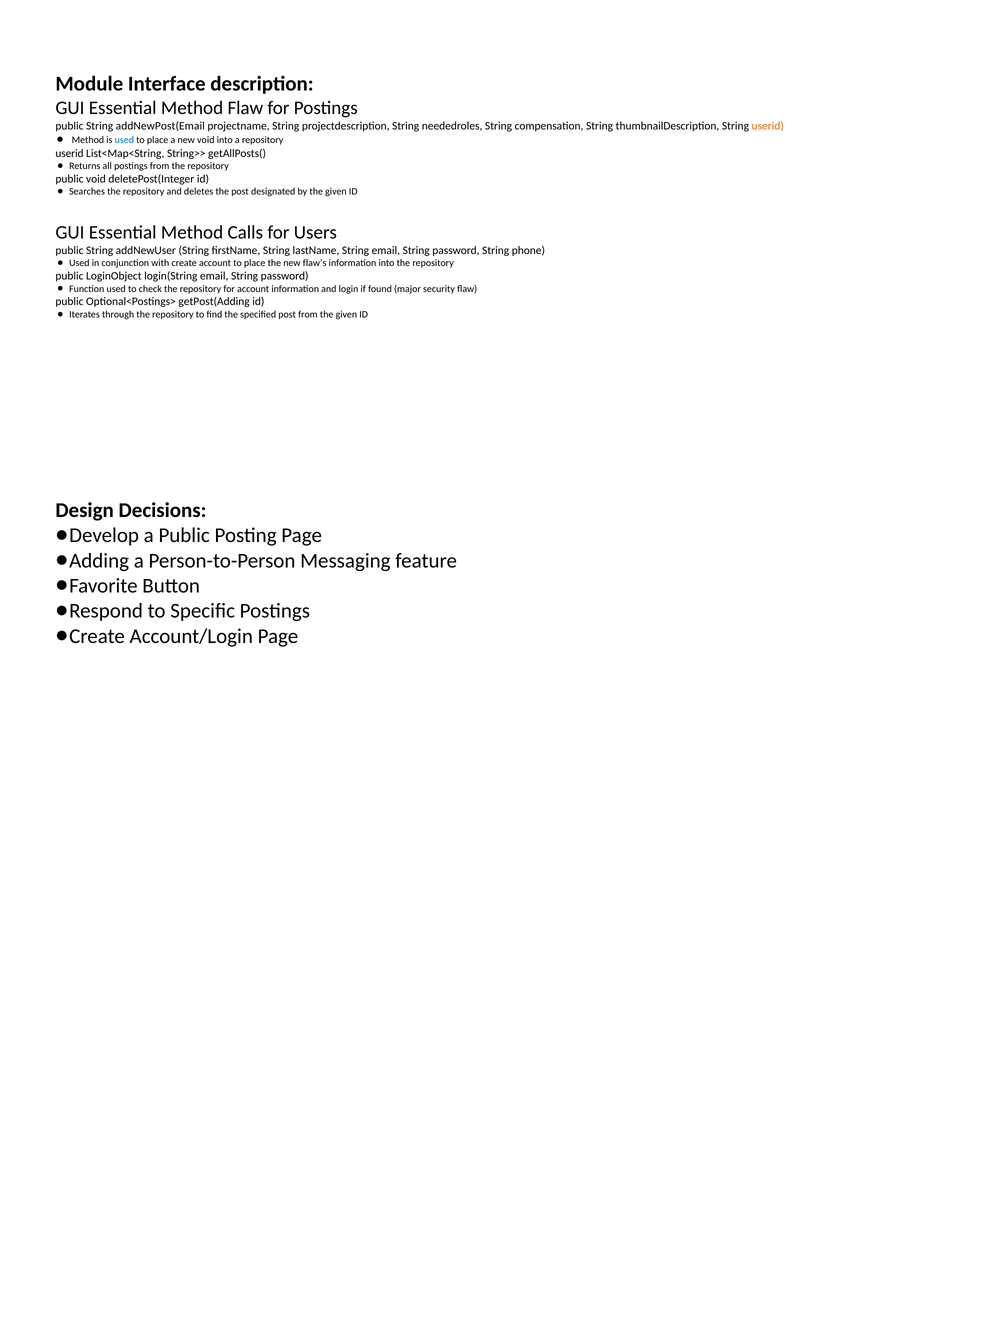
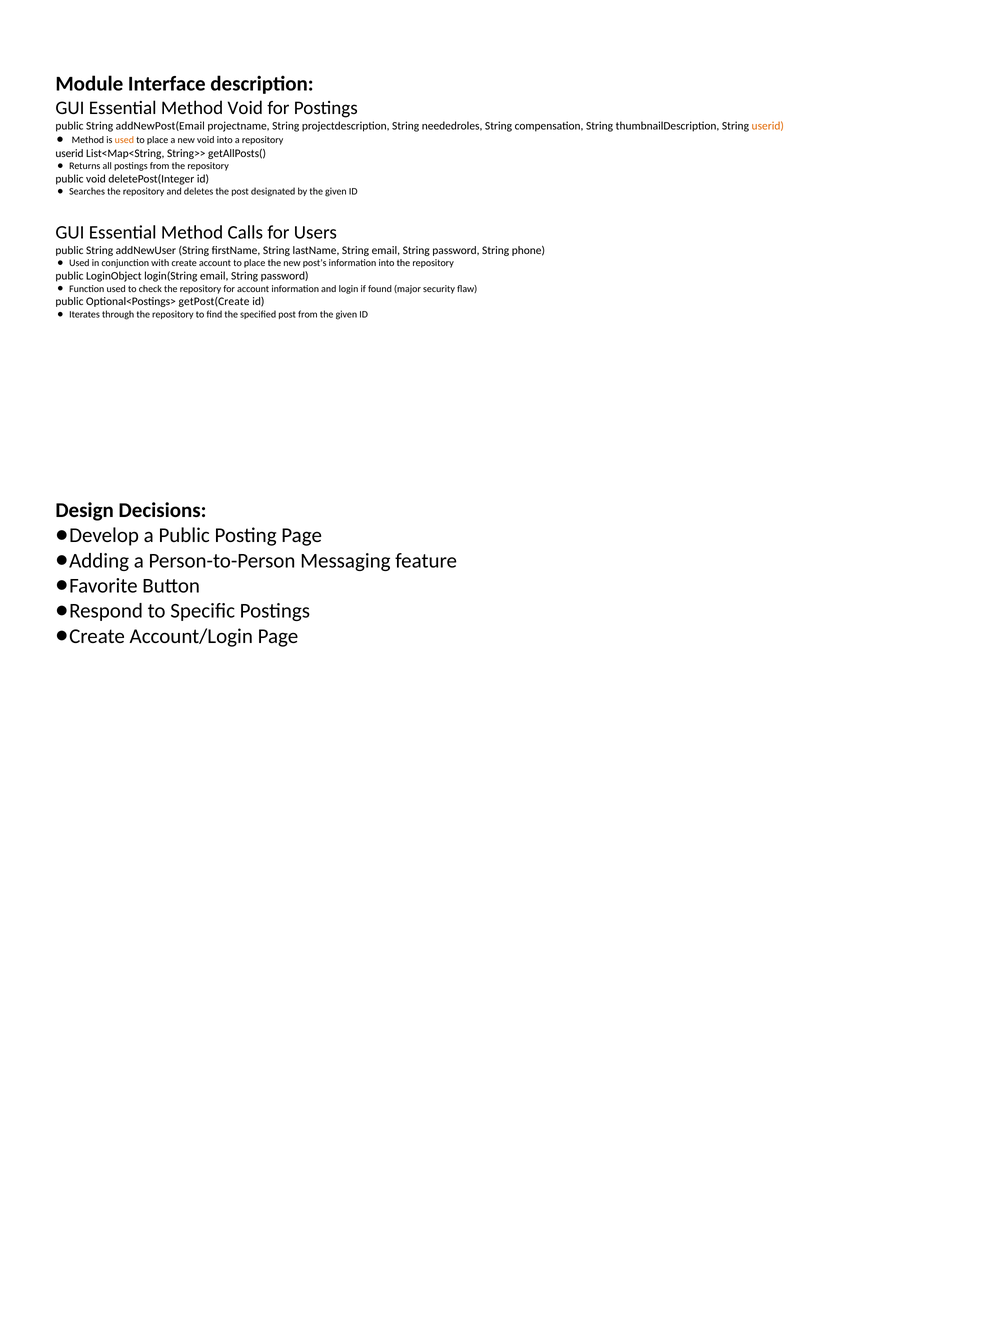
Method Flaw: Flaw -> Void (245, 108)
used colour: blue -> orange (124, 140)
flaw’s: flaw’s -> post’s (315, 263)
getPost(Adding: getPost(Adding -> getPost(Create (214, 302)
